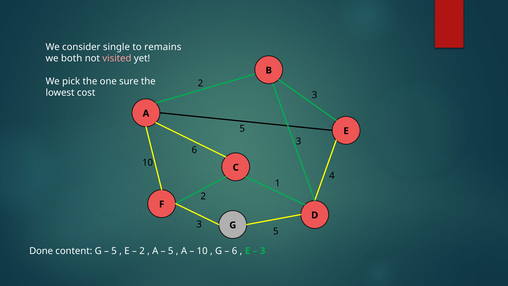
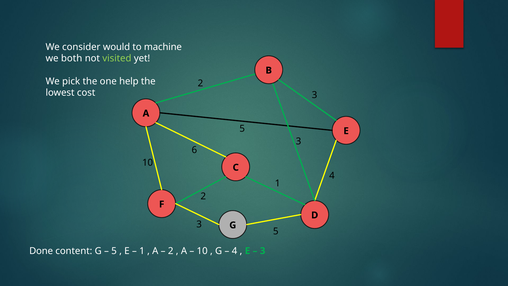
single: single -> would (117, 47)
remains: remains -> machine (163, 47)
visited colour: pink -> light green (117, 58)
sure: sure -> help (129, 81)
2: 2 -> 1 (142, 251)
5: 5 -> 2 (171, 251)
6: 6 -> 4 (234, 251)
